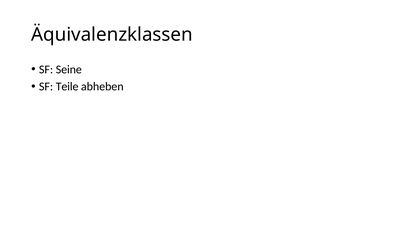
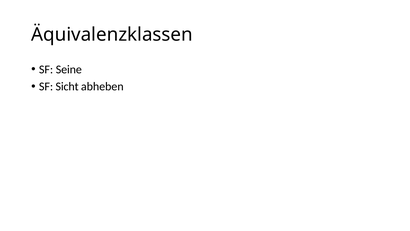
Teile: Teile -> Sicht (67, 87)
